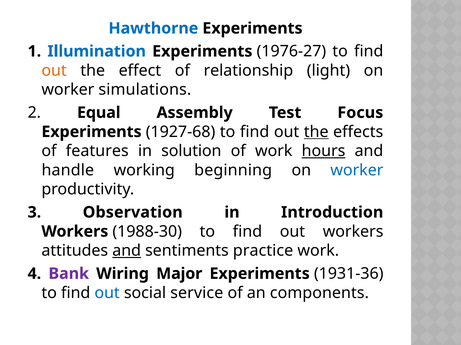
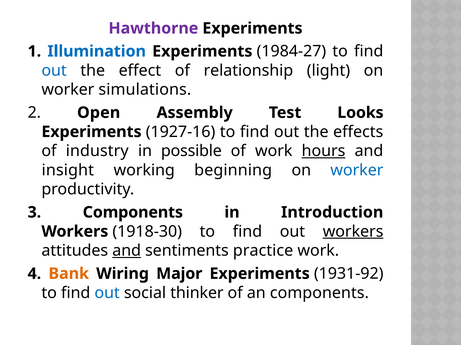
Hawthorne colour: blue -> purple (153, 28)
1976-27: 1976-27 -> 1984-27 (291, 51)
out colour: orange -> blue (54, 71)
Equal: Equal -> Open (99, 113)
Focus: Focus -> Looks (360, 113)
1927-68: 1927-68 -> 1927-16 (181, 132)
the underline: present -> none (316, 132)
features: features -> industry (97, 151)
solution: solution -> possible (191, 151)
handle: handle -> insight (68, 170)
3 Observation: Observation -> Components (133, 213)
1988-30: 1988-30 -> 1918-30 (147, 232)
workers underline: none -> present (353, 232)
Bank colour: purple -> orange (69, 274)
1931-36: 1931-36 -> 1931-92 (349, 274)
service: service -> thinker (197, 293)
